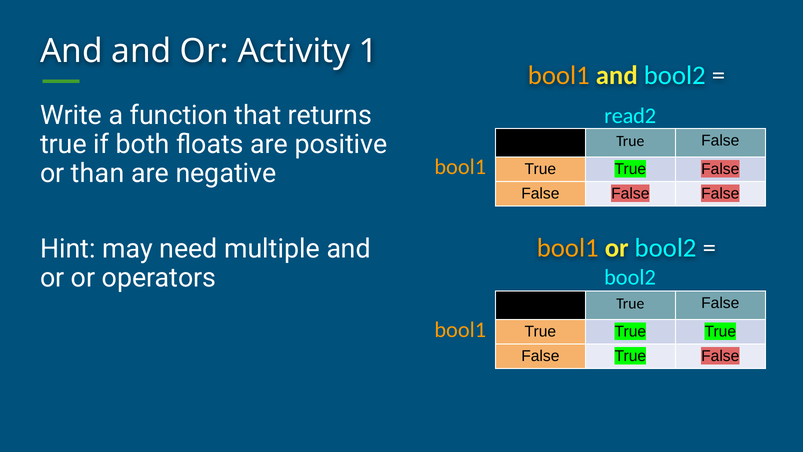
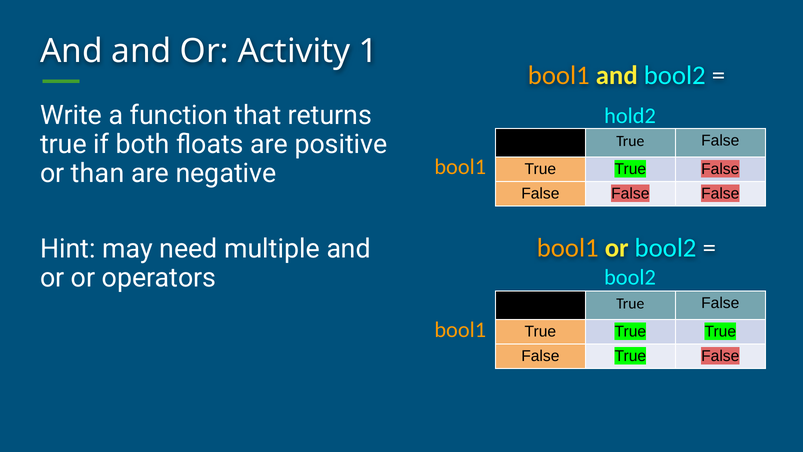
read2: read2 -> hold2 (630, 116)
